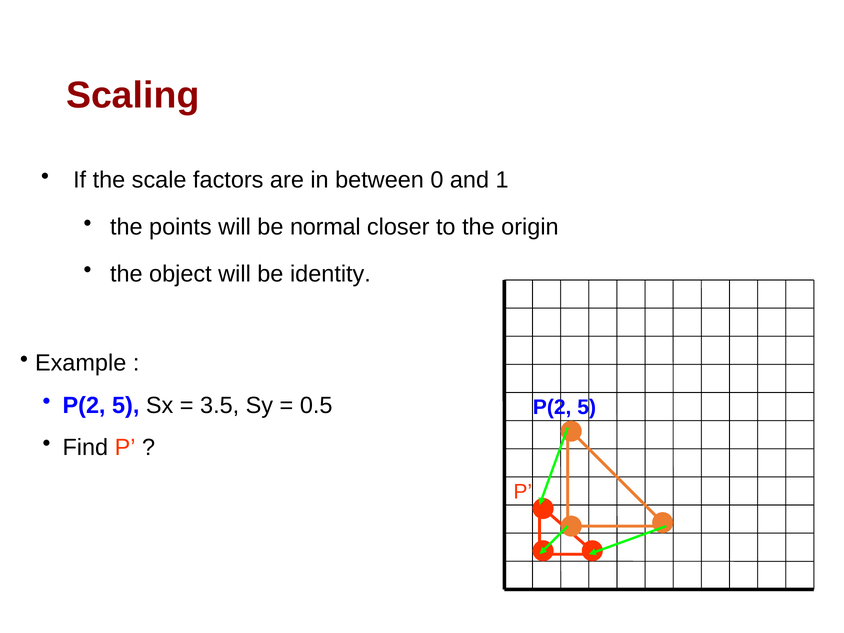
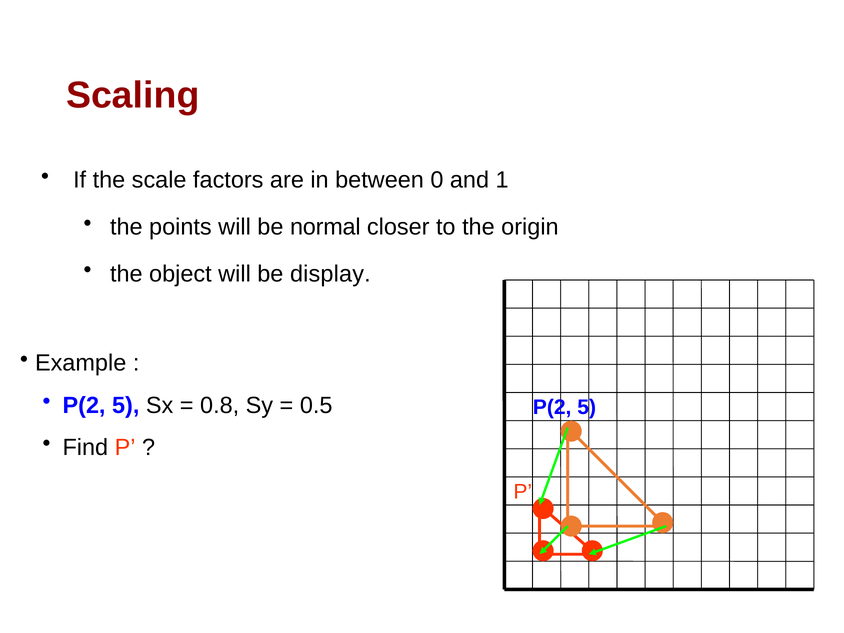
identity: identity -> display (330, 274)
3.5: 3.5 -> 0.8 (220, 405)
